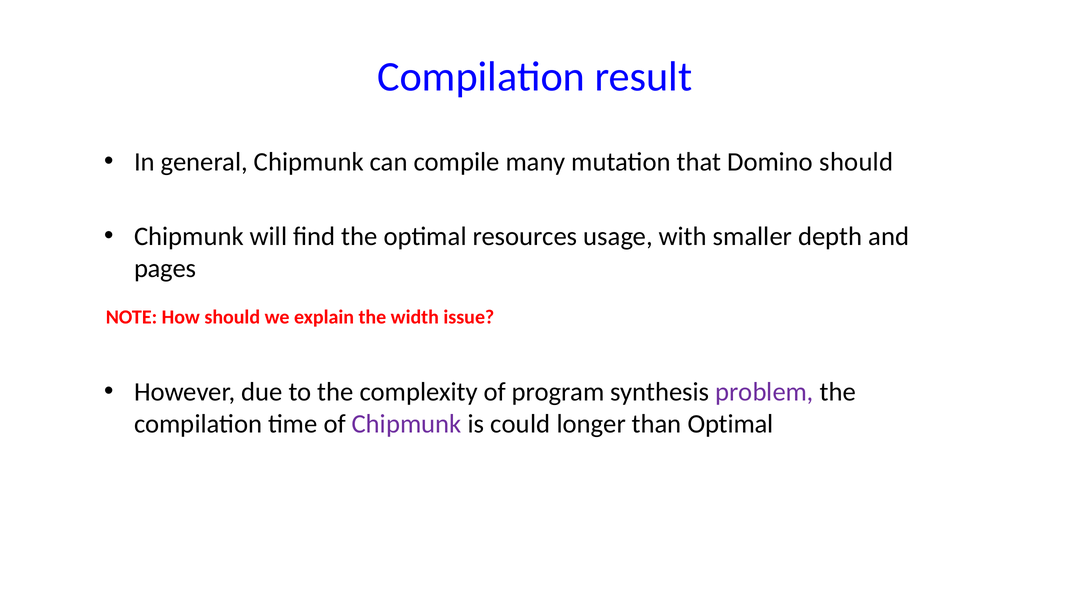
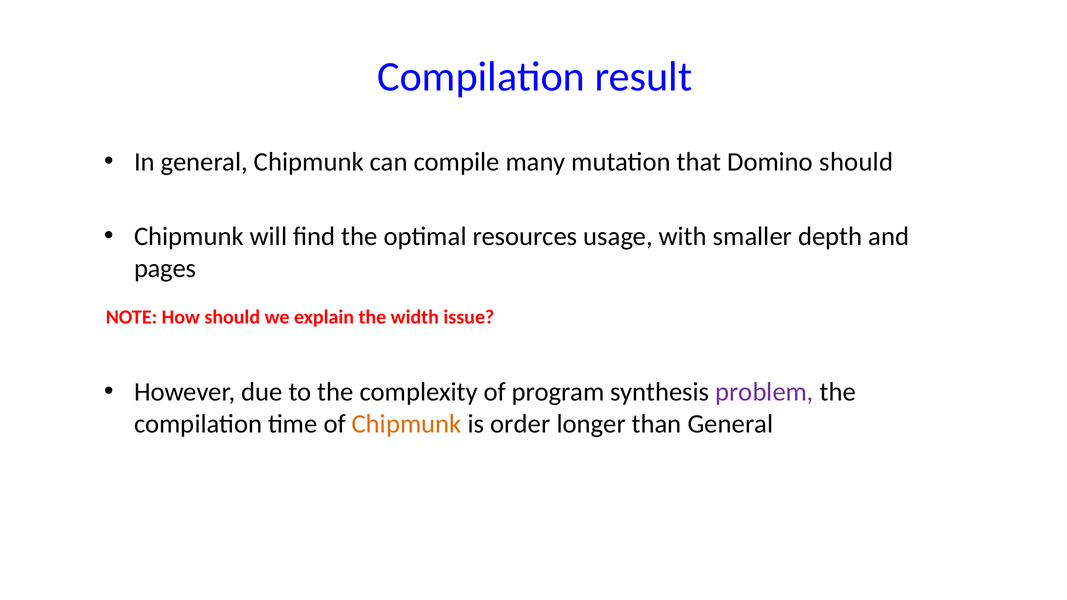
Chipmunk colour: purple -> orange (407, 424)
could: could -> order (520, 424)
than Optimal: Optimal -> General (730, 424)
